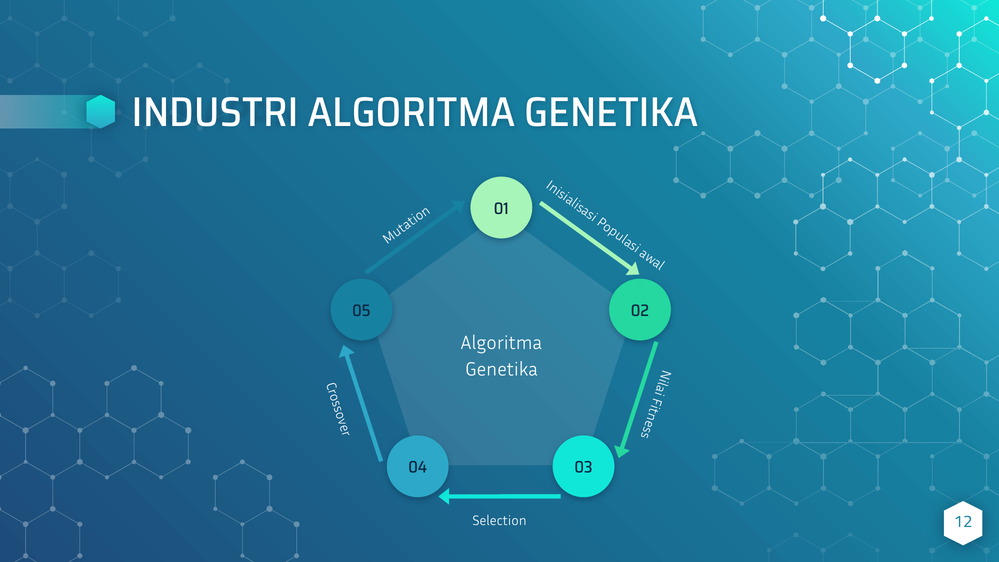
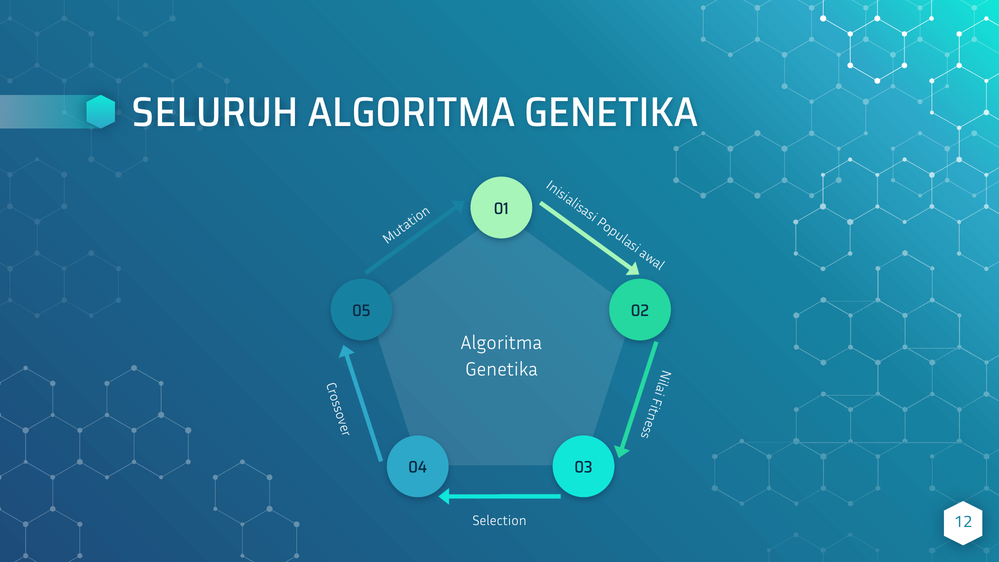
INDUSTRI: INDUSTRI -> SELURUH (215, 112)
